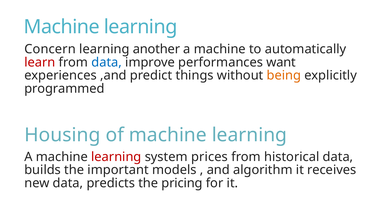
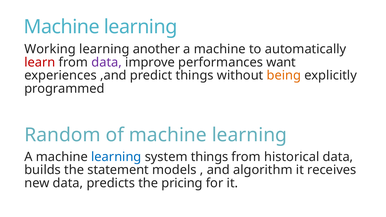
Concern: Concern -> Working (50, 49)
data colour: blue -> purple (107, 62)
Housing: Housing -> Random (62, 135)
learning colour: red -> blue (116, 157)
system prices: prices -> things (210, 157)
important: important -> statement (118, 170)
